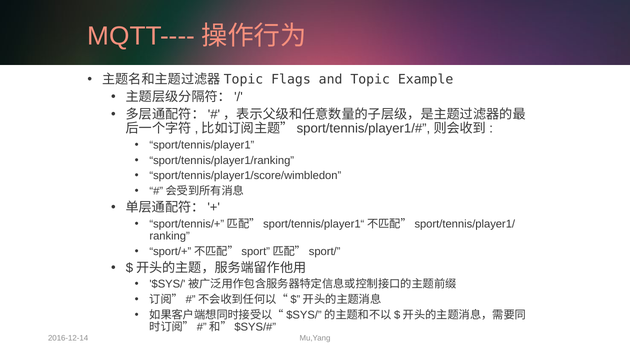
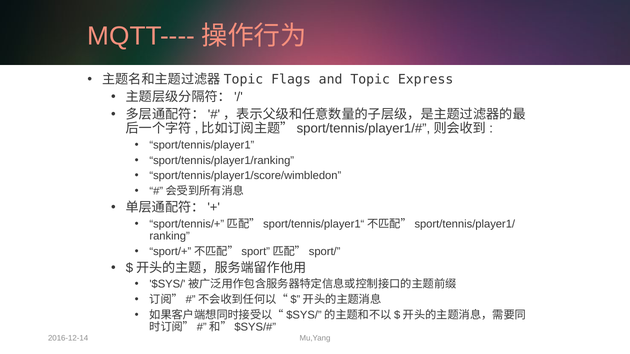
Example: Example -> Express (426, 80)
